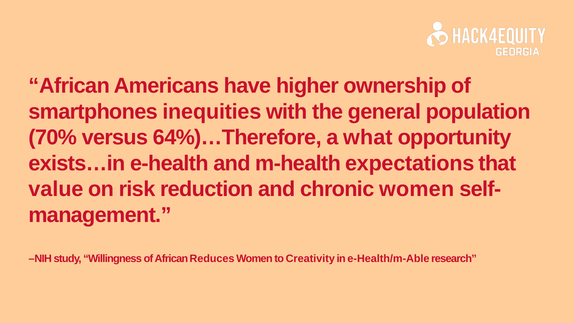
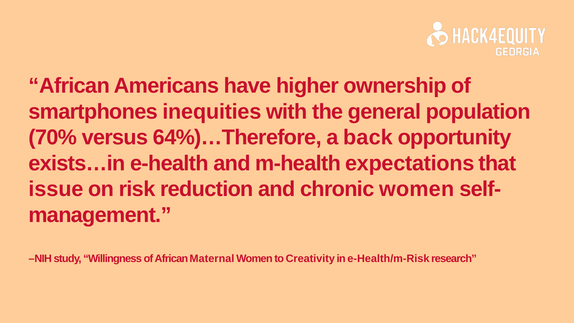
what: what -> back (368, 137)
value: value -> issue (56, 189)
Reduces: Reduces -> Maternal (212, 258)
e-Health/m-Able: e-Health/m-Able -> e-Health/m-Risk (388, 258)
